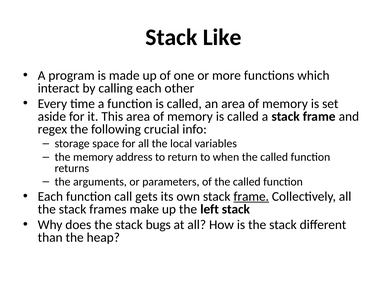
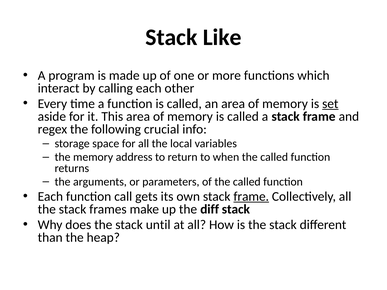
set underline: none -> present (330, 104)
left: left -> diff (210, 209)
bugs: bugs -> until (158, 225)
